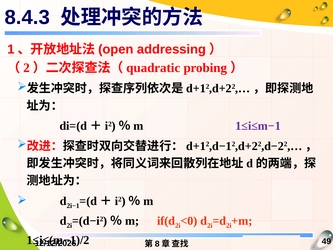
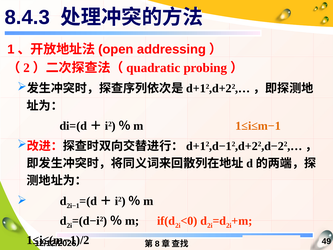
1≤i≤m−1 colour: purple -> orange (258, 126)
